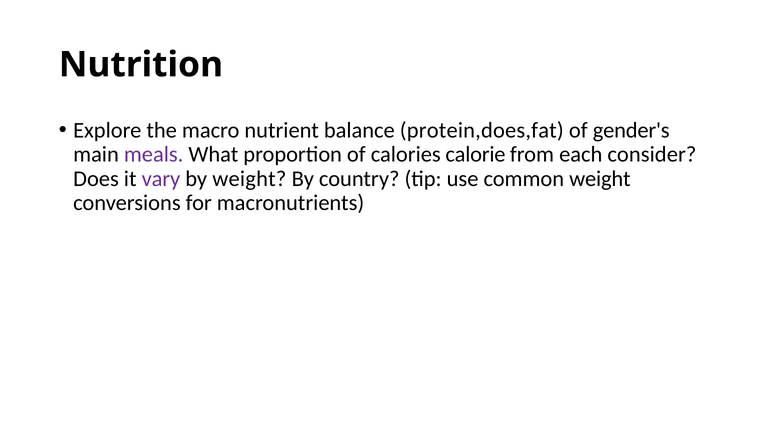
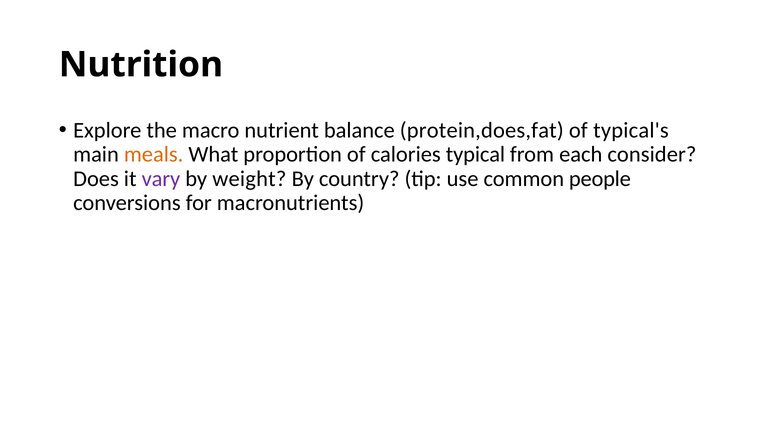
gender's: gender's -> typical's (631, 130)
meals colour: purple -> orange (154, 155)
calorie: calorie -> typical (475, 155)
common weight: weight -> people (600, 179)
